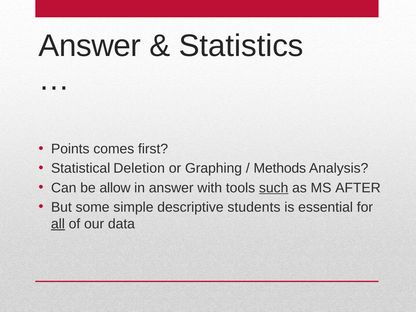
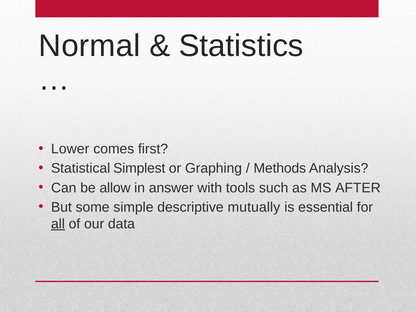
Answer: Answer -> Normal (90, 46)
Points: Points -> Lower (70, 149)
Deletion: Deletion -> Simplest (139, 168)
such underline: present -> none (274, 188)
students: students -> mutually (254, 207)
